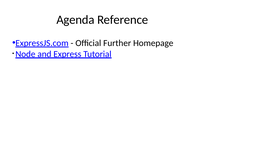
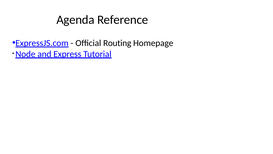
Further: Further -> Routing (117, 43)
